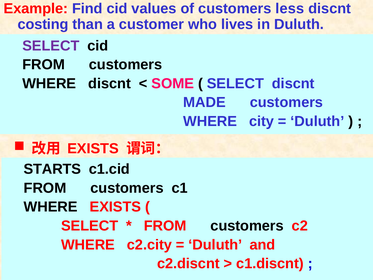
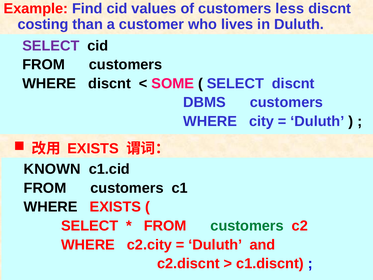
MADE: MADE -> DBMS (204, 102)
STARTS: STARTS -> KNOWN (52, 169)
customers colour: black -> green (247, 226)
